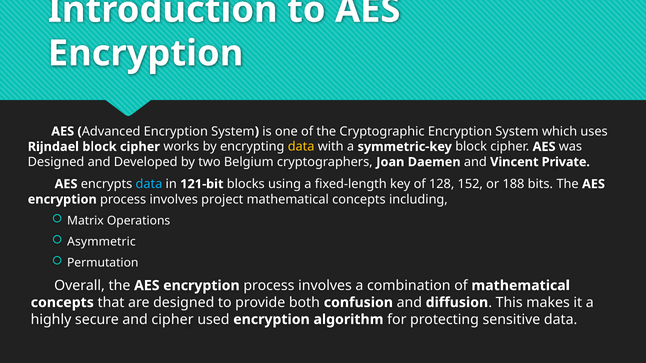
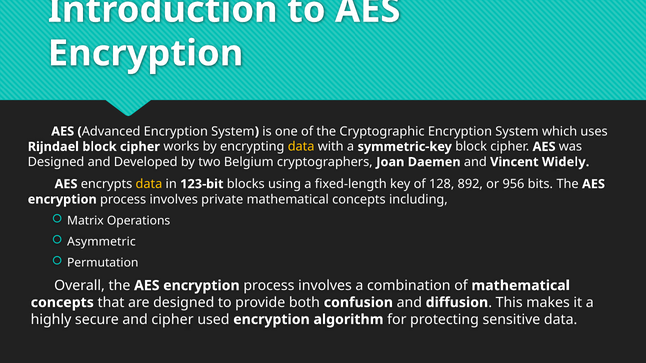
Private: Private -> Widely (566, 162)
data colour: light blue -> yellow (149, 184)
121-bit: 121-bit -> 123-bit (202, 184)
152: 152 -> 892 (470, 184)
188: 188 -> 956 (513, 184)
project: project -> private (222, 200)
